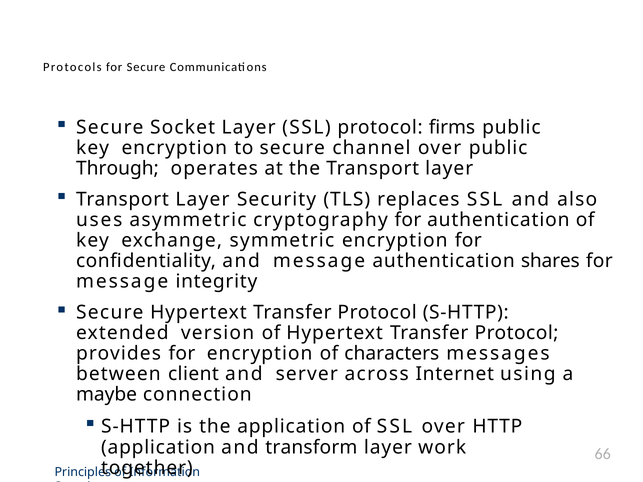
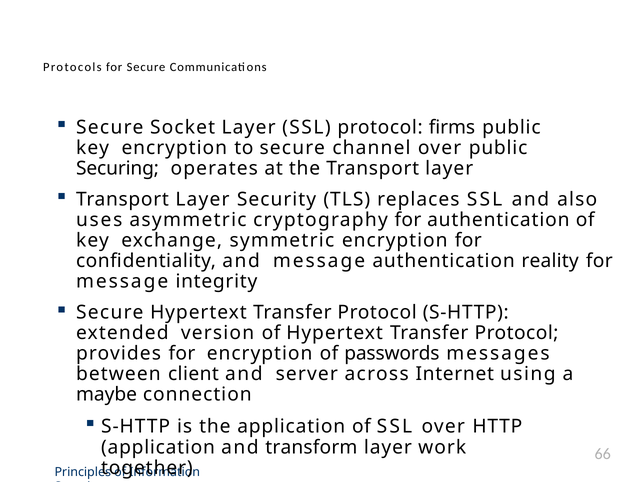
Through: Through -> Securing (118, 168)
shares: shares -> reality (550, 261)
characters: characters -> passwords (392, 354)
